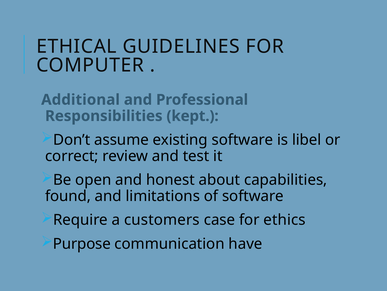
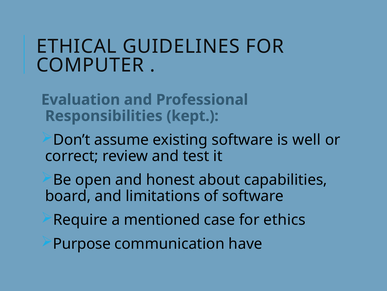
Additional: Additional -> Evaluation (81, 99)
libel: libel -> well (307, 139)
found: found -> board (68, 196)
customers: customers -> mentioned (162, 219)
